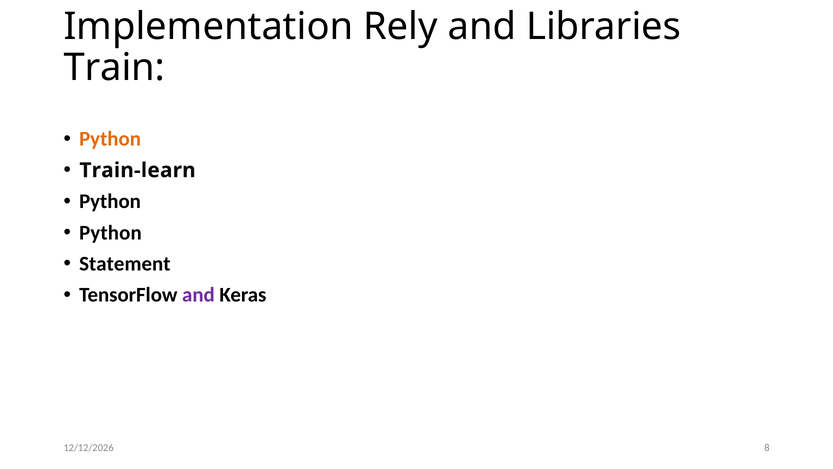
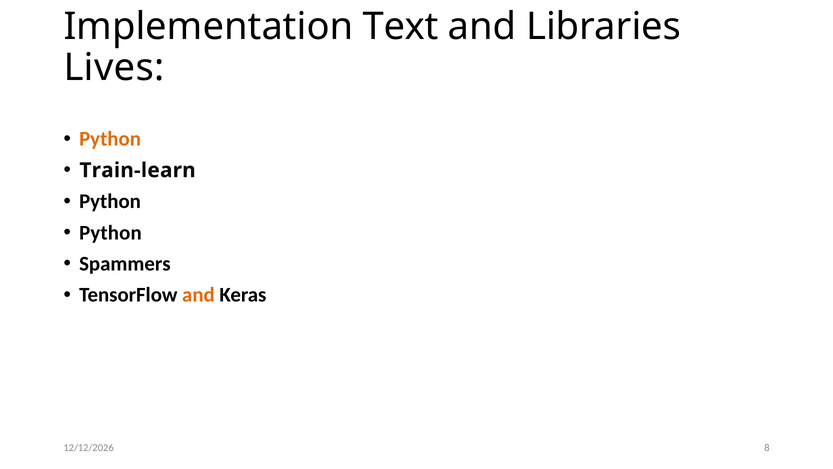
Rely: Rely -> Text (401, 26)
Train: Train -> Lives (114, 68)
Statement: Statement -> Spammers (125, 264)
and colour: purple -> orange (198, 295)
